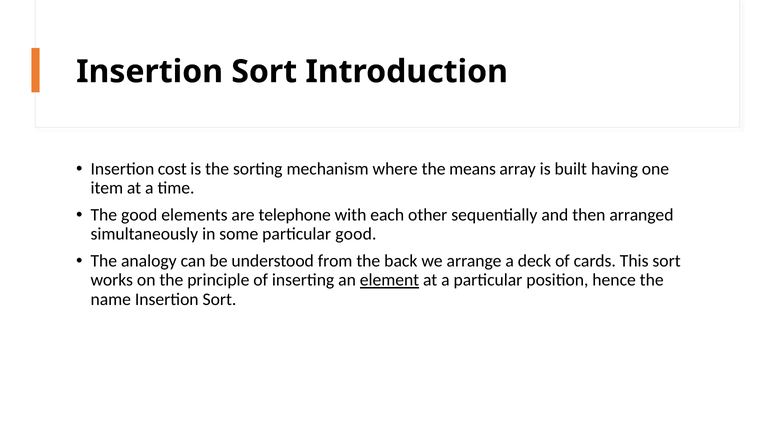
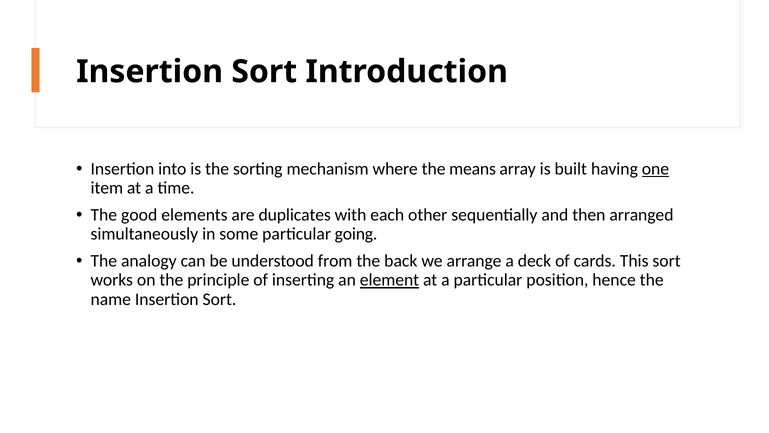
cost: cost -> into (172, 169)
one underline: none -> present (655, 169)
telephone: telephone -> duplicates (295, 215)
particular good: good -> going (356, 234)
